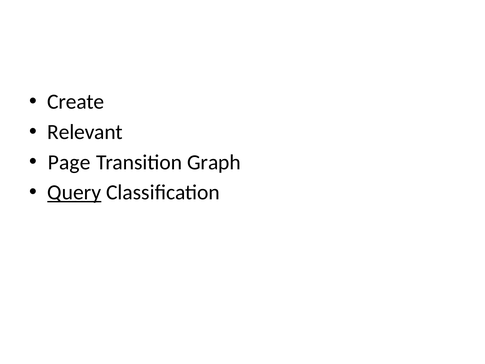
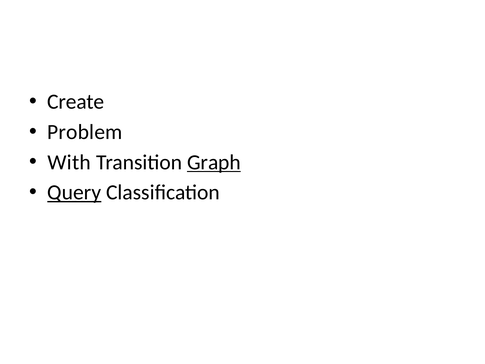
Relevant: Relevant -> Problem (85, 132)
Page: Page -> With (69, 162)
Graph underline: none -> present (214, 162)
